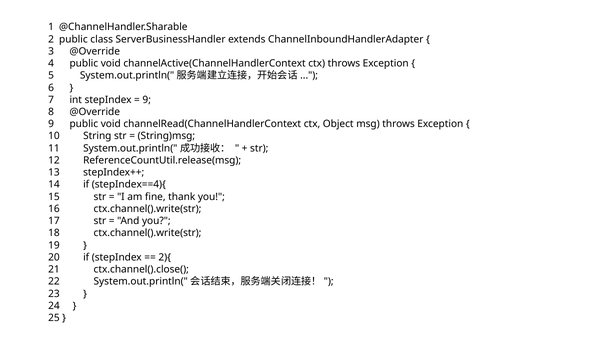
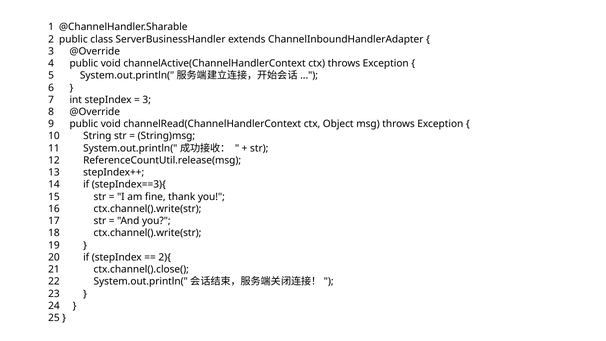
9: 9 -> 3 (147, 100)
stepIndex==4){: stepIndex==4){ -> stepIndex==3){ (129, 185)
